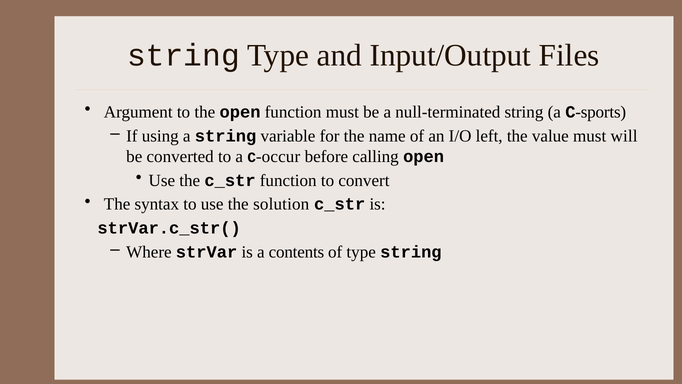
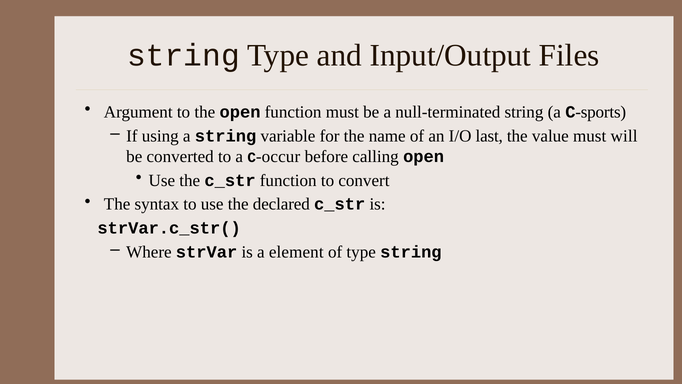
left: left -> last (489, 136)
solution: solution -> declared (281, 204)
contents: contents -> element (296, 252)
